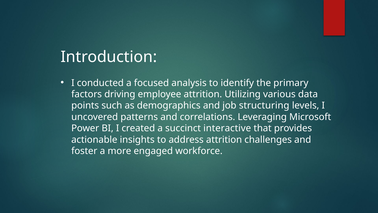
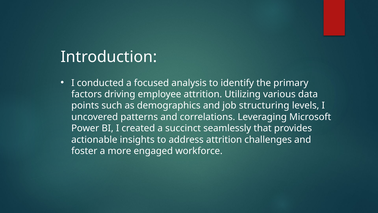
interactive: interactive -> seamlessly (227, 128)
